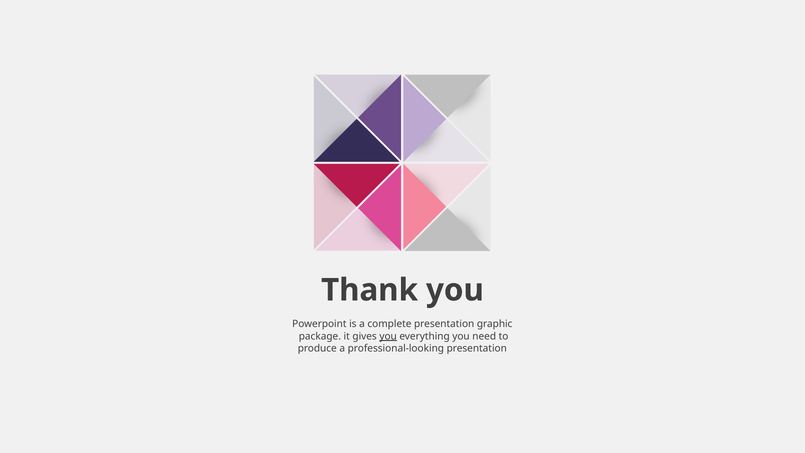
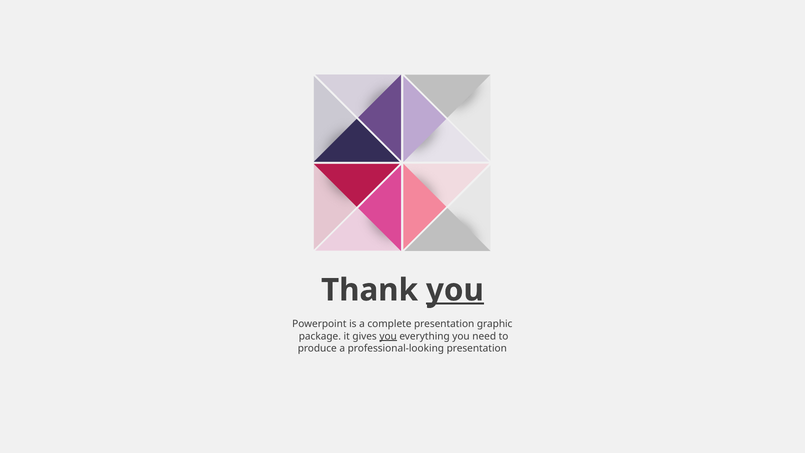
you underline: none -> present (455, 290)
